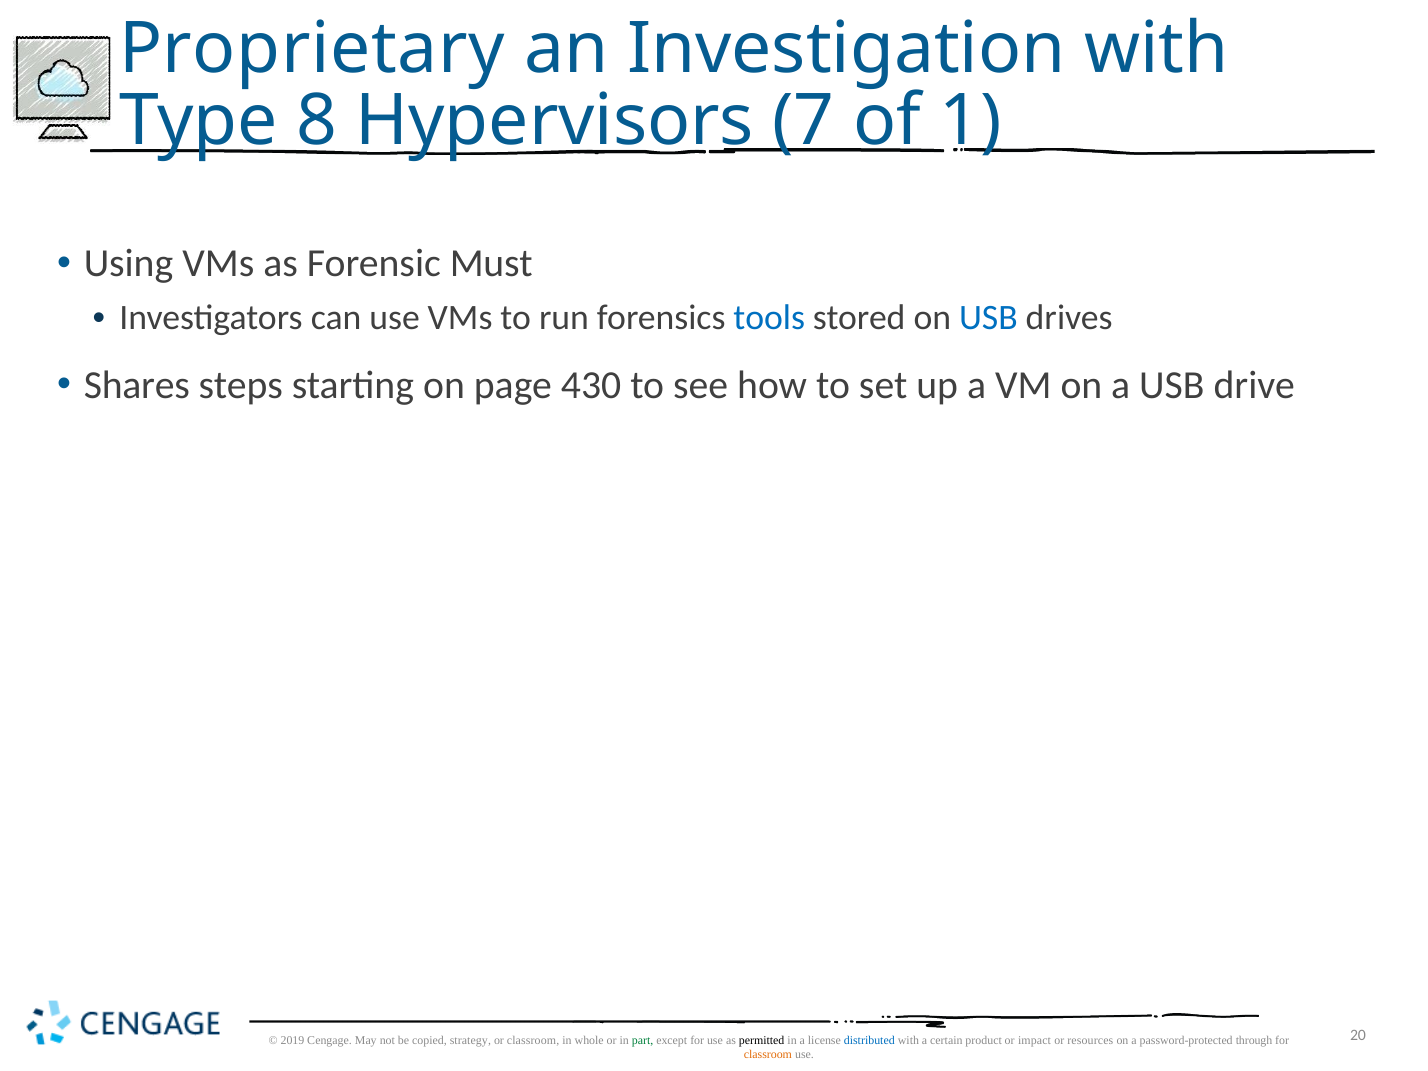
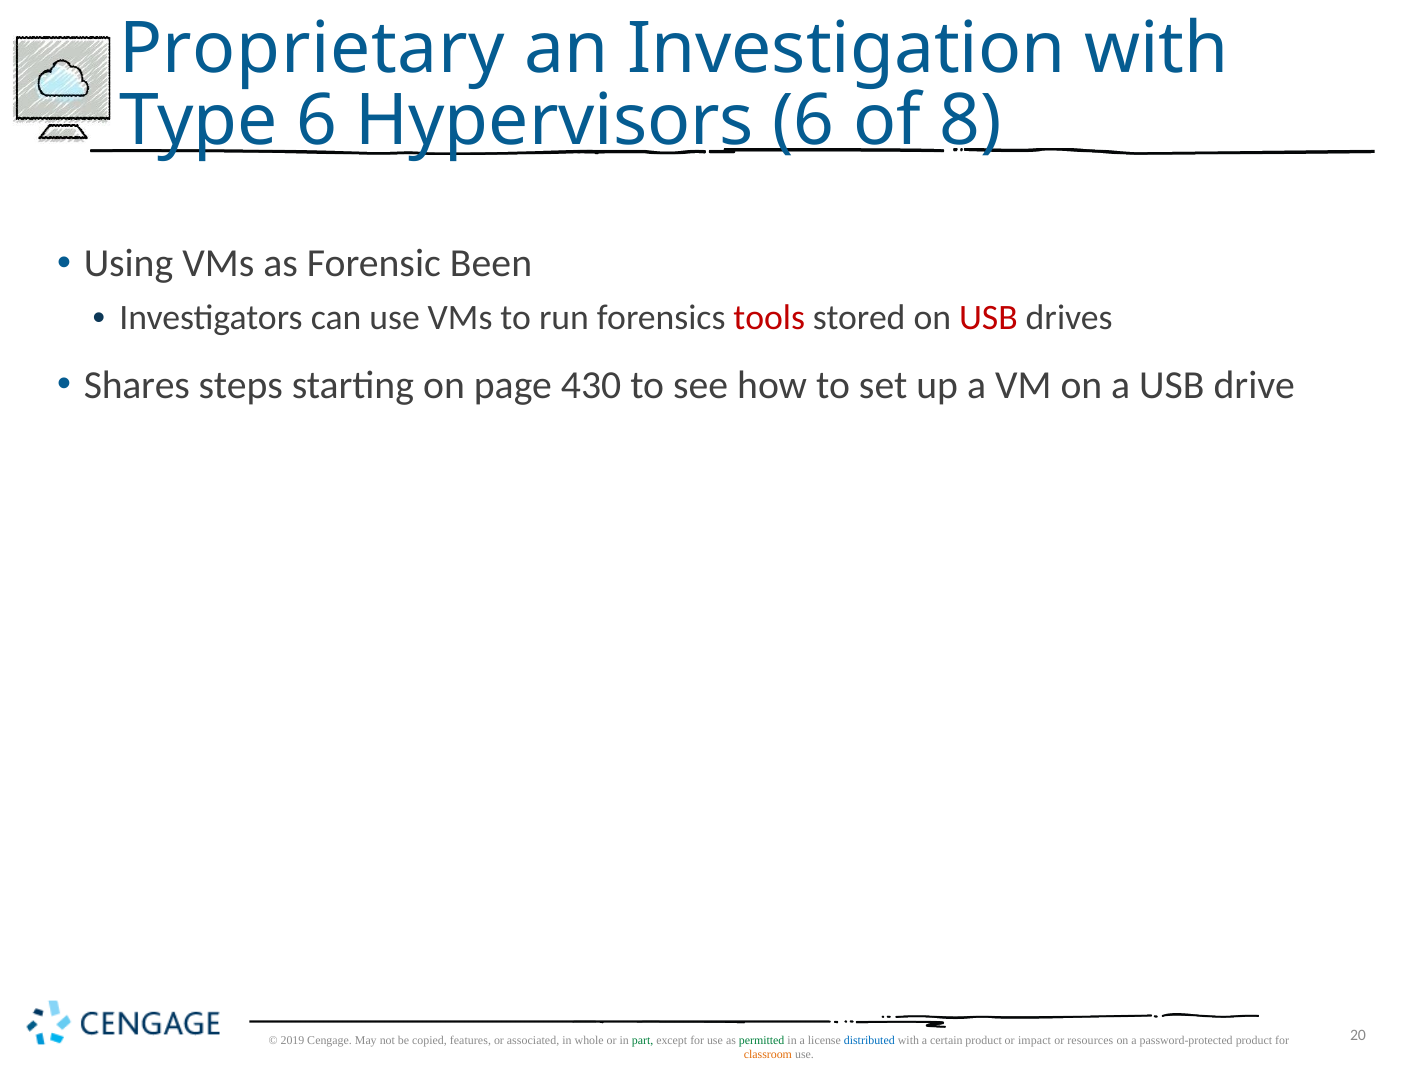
Type 8: 8 -> 6 (317, 121)
Hypervisors 7: 7 -> 6 (804, 121)
1: 1 -> 8 (971, 121)
Must: Must -> Been (491, 263)
tools colour: blue -> red (769, 318)
USB colour: blue -> red (988, 318)
strategy: strategy -> features (470, 1040)
or classroom: classroom -> associated (533, 1040)
permitted colour: black -> green (762, 1040)
password-protected through: through -> product (1254, 1040)
